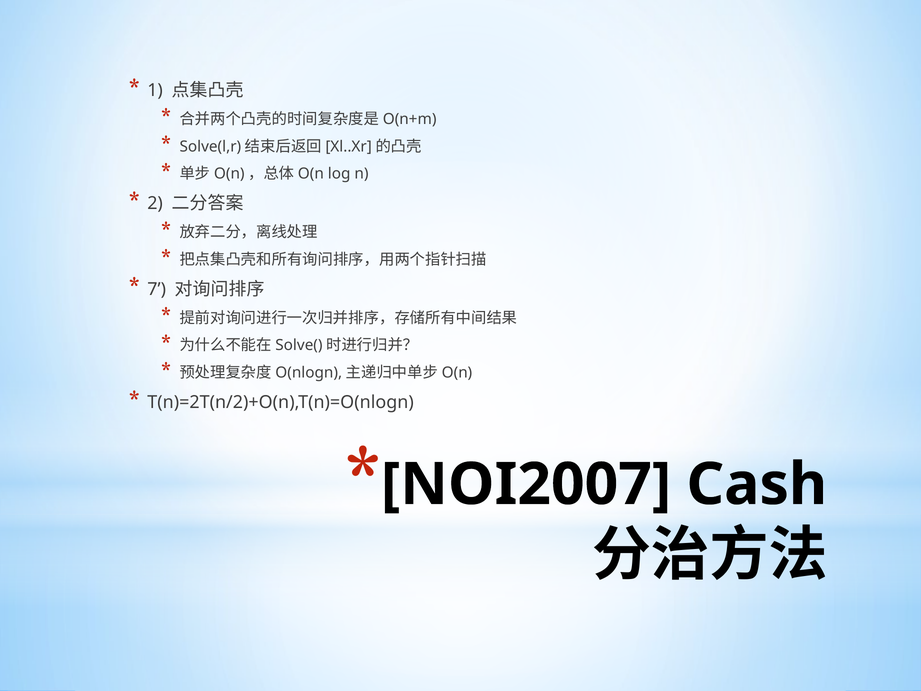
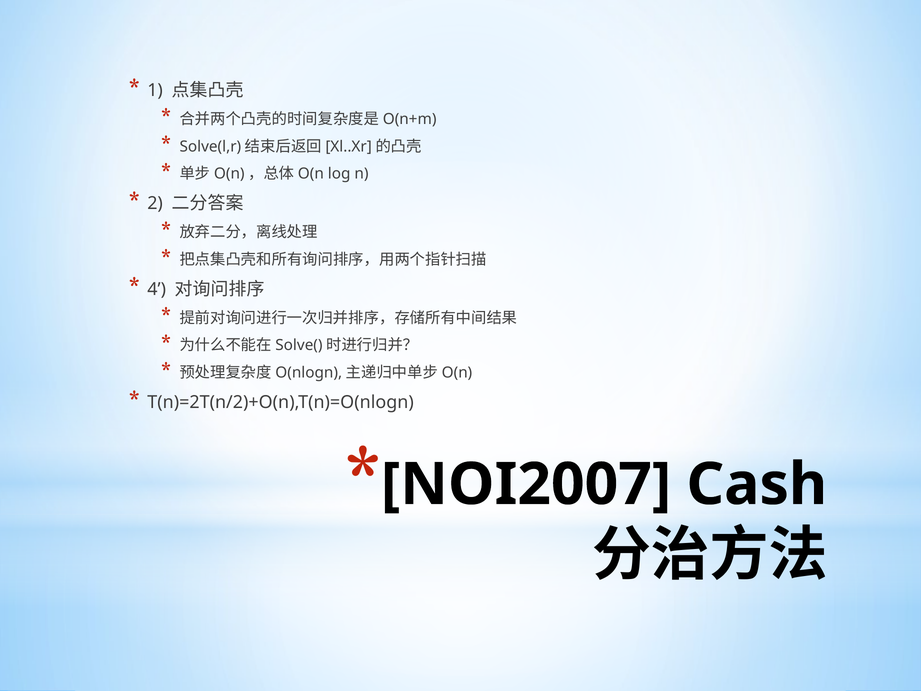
7: 7 -> 4 (157, 289)
